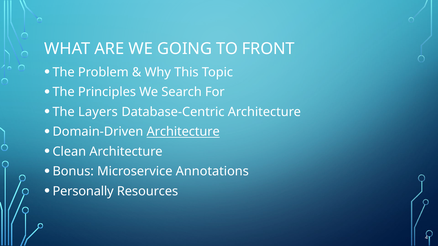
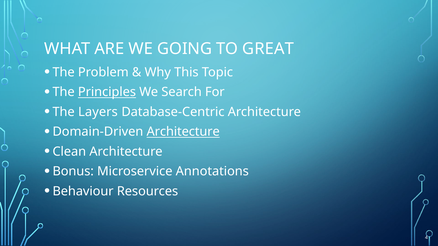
FRONT: FRONT -> GREAT (268, 49)
Principles underline: none -> present (107, 92)
Personally: Personally -> Behaviour (83, 192)
